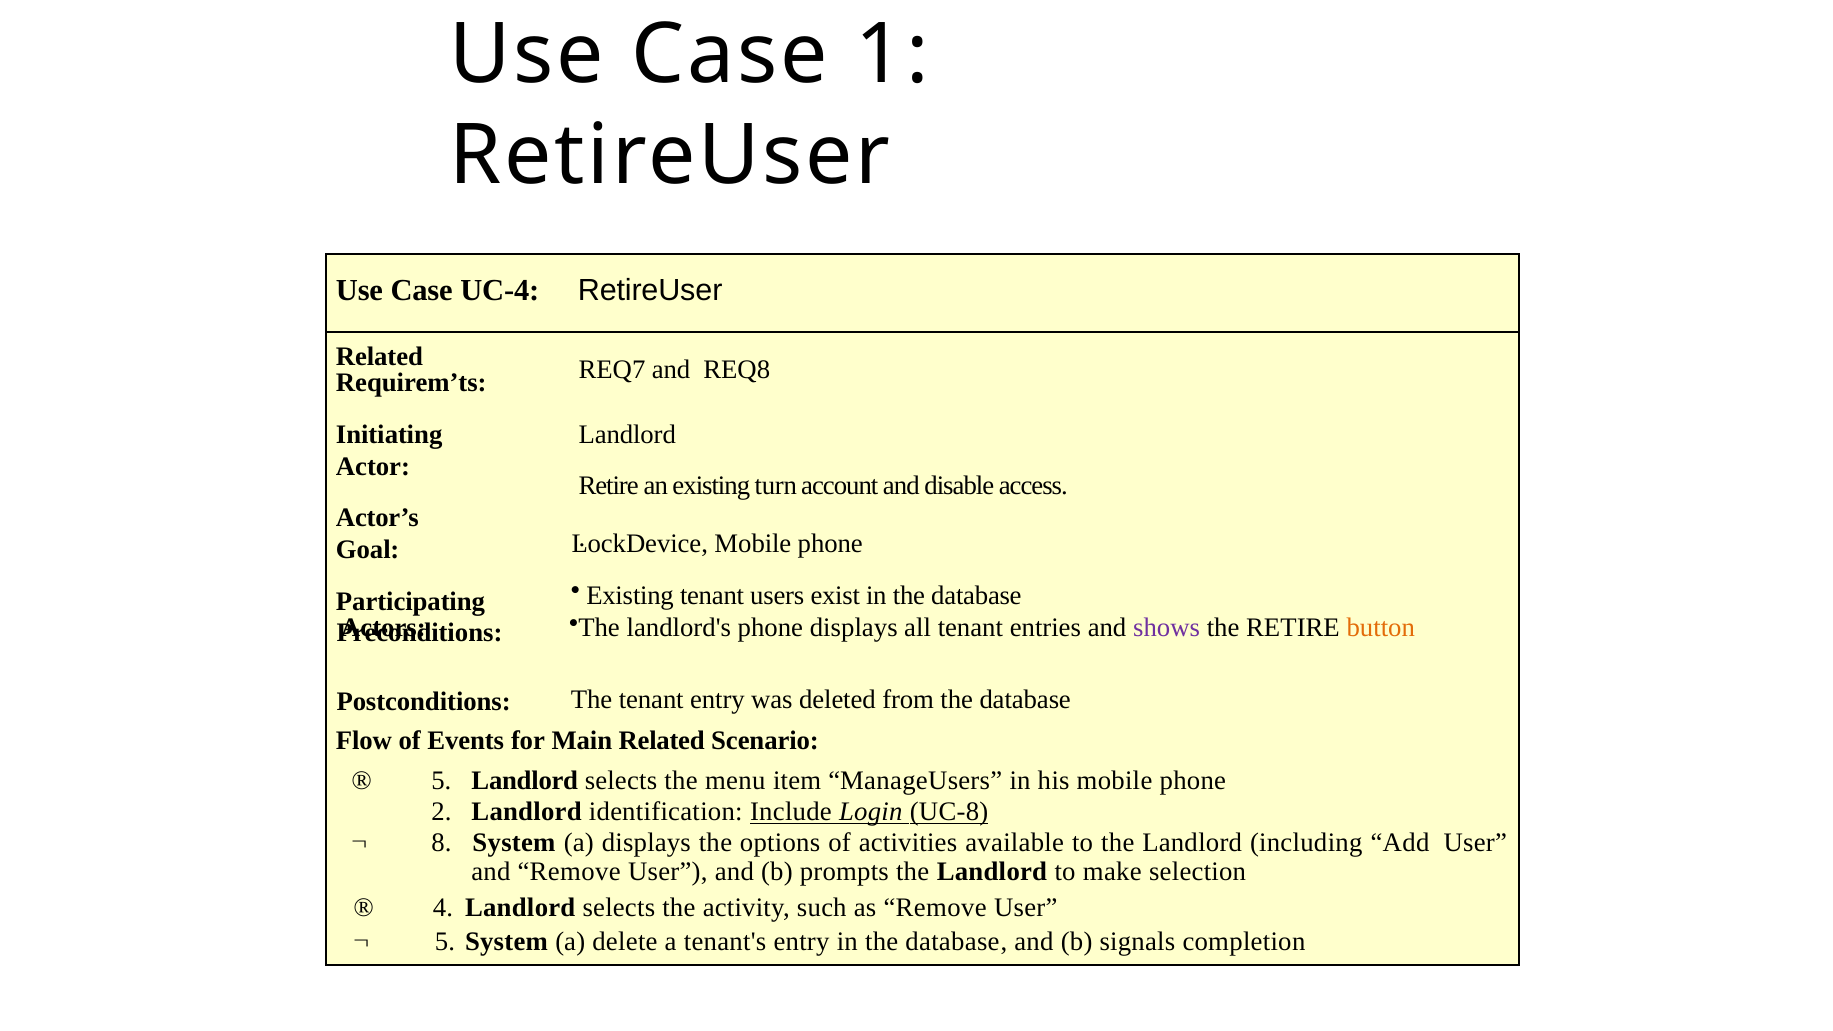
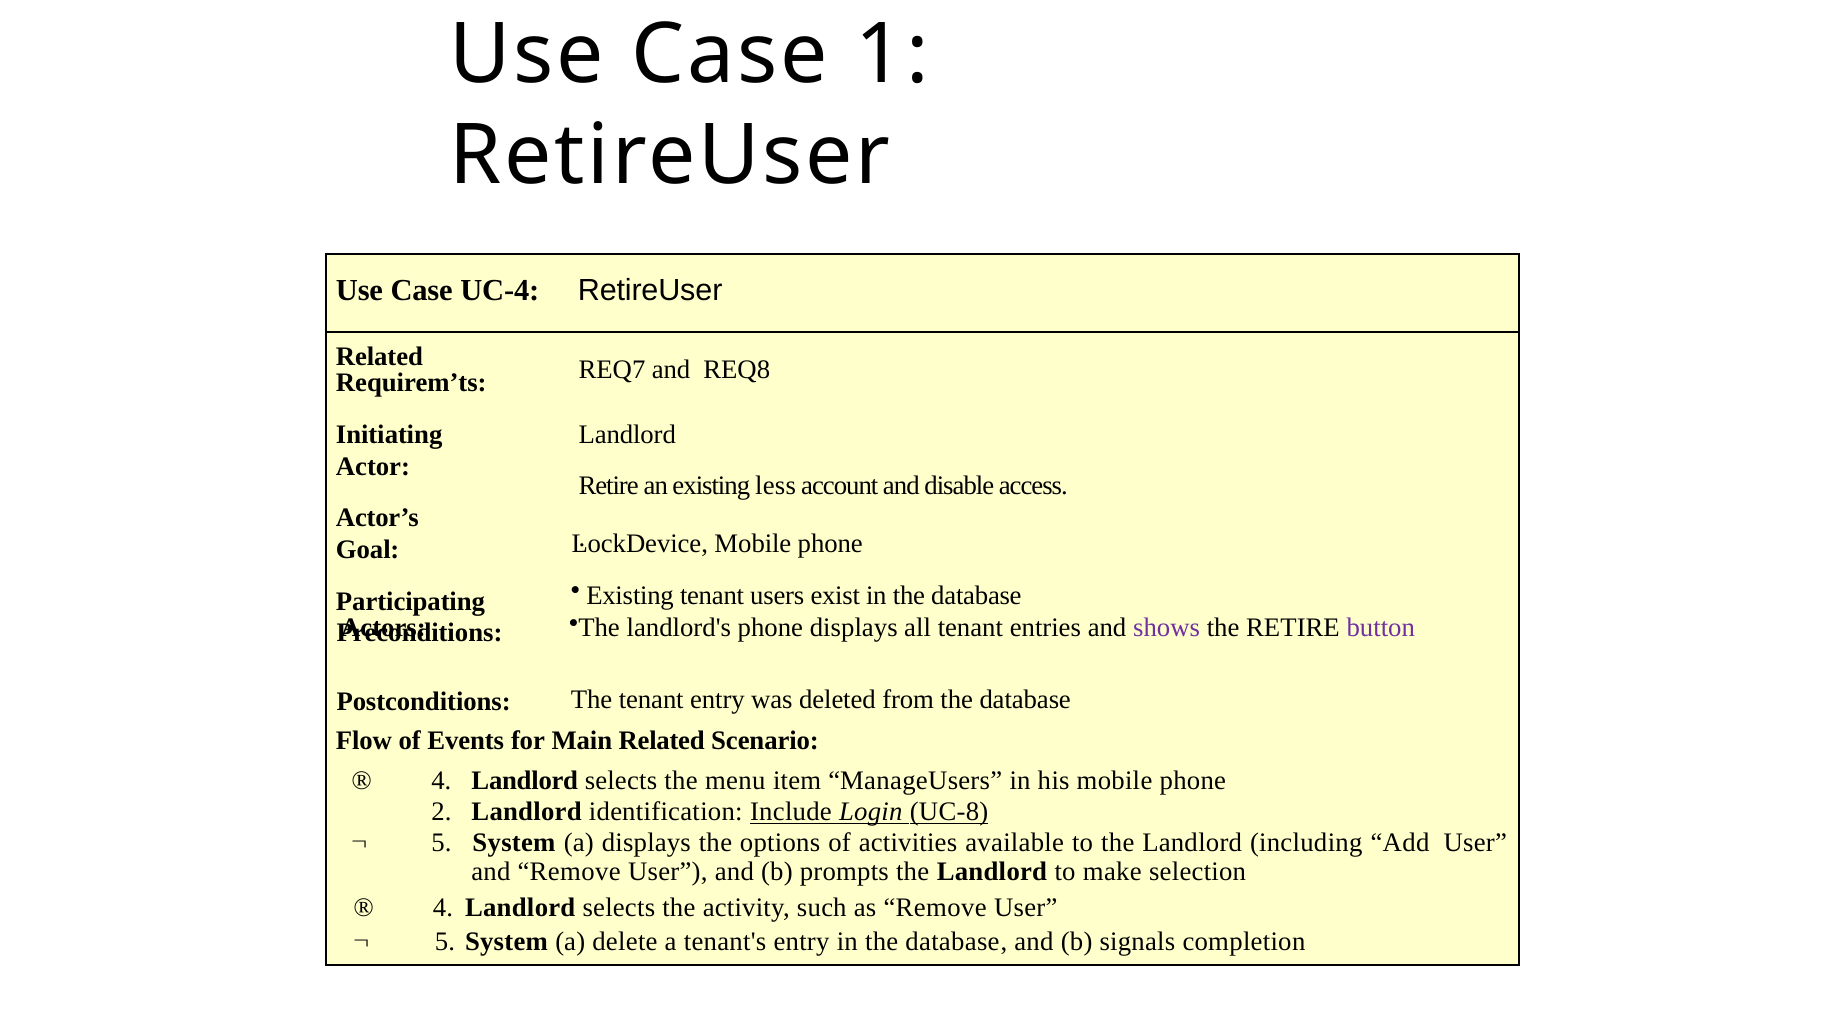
turn: turn -> less (776, 486)
button colour: orange -> purple (1381, 628)
5: 5 -> 4 (441, 780)
8: 8 -> 5 (441, 843)
